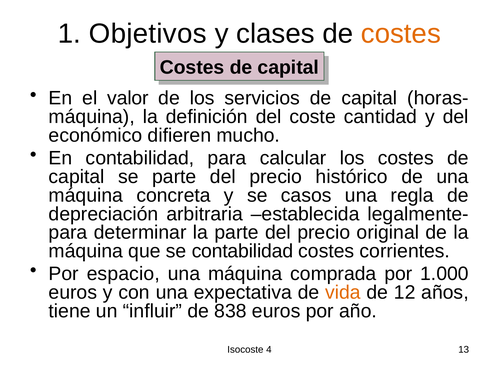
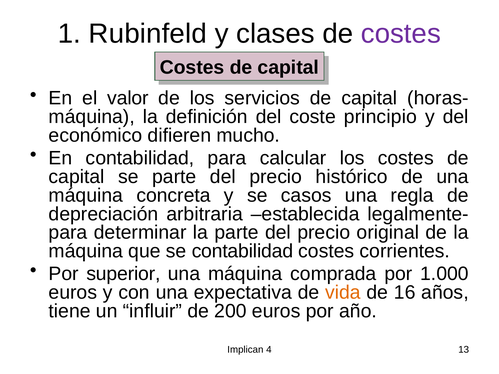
Objetivos: Objetivos -> Rubinfeld (148, 34)
costes colour: orange -> purple (401, 34)
cantidad: cantidad -> principio (380, 117)
espacio: espacio -> superior (123, 274)
12: 12 -> 16 (405, 293)
838: 838 -> 200 (230, 311)
Isocoste: Isocoste -> Implican (245, 350)
